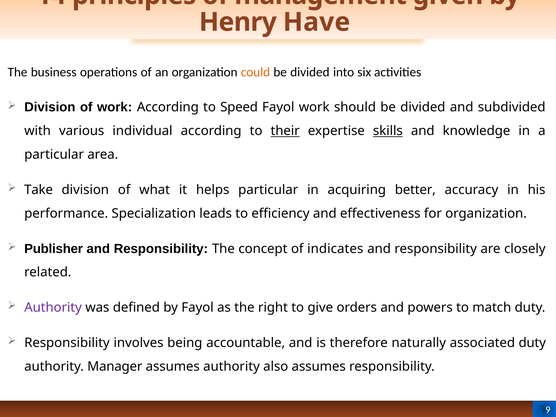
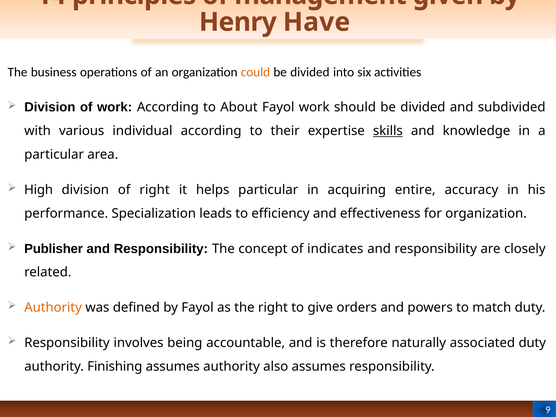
Speed: Speed -> About (239, 107)
their underline: present -> none (285, 131)
Take: Take -> High (39, 190)
of what: what -> right (155, 190)
better: better -> entire (415, 190)
Authority colour: purple -> orange (53, 308)
Manager: Manager -> Finishing (115, 366)
